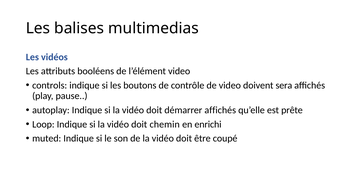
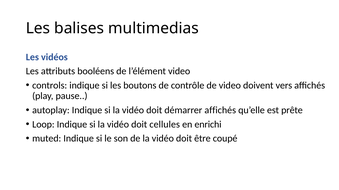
sera: sera -> vers (284, 86)
chemin: chemin -> cellules (165, 125)
